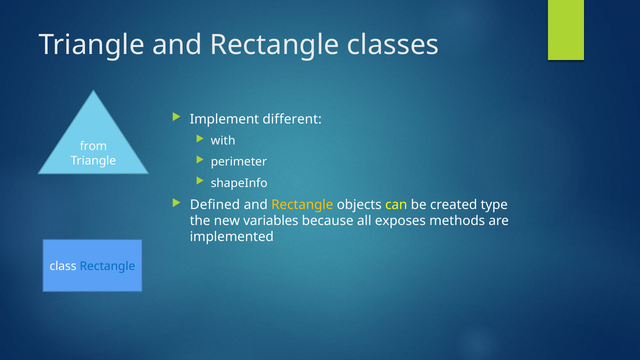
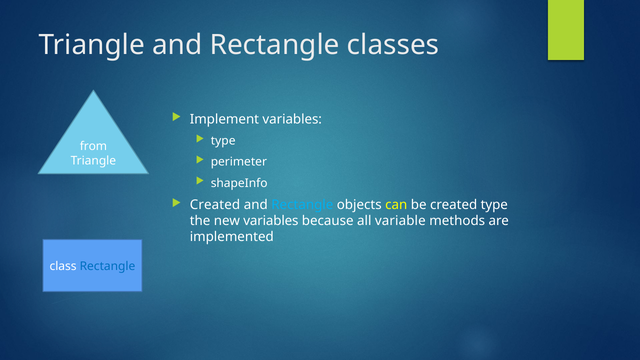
Implement different: different -> variables (292, 119)
with: with -> type (223, 141)
Defined: Defined -> Created (215, 205)
Rectangle colour: yellow -> light blue (302, 205)
exposes: exposes -> variable (400, 221)
